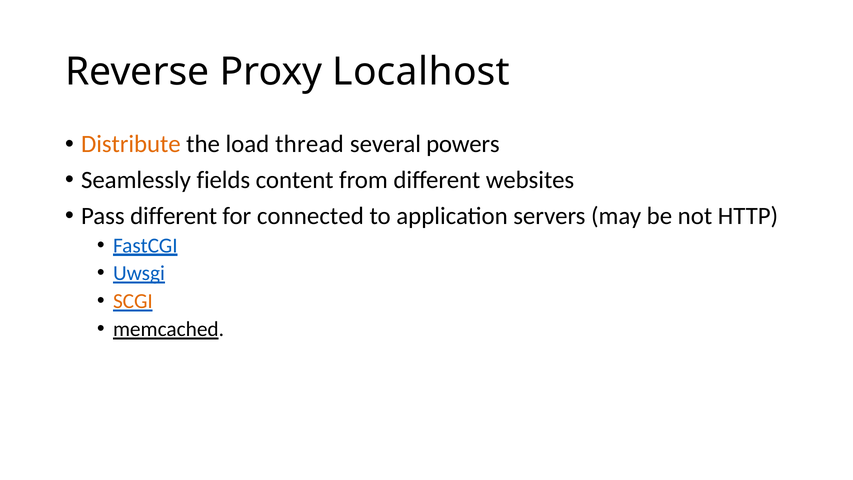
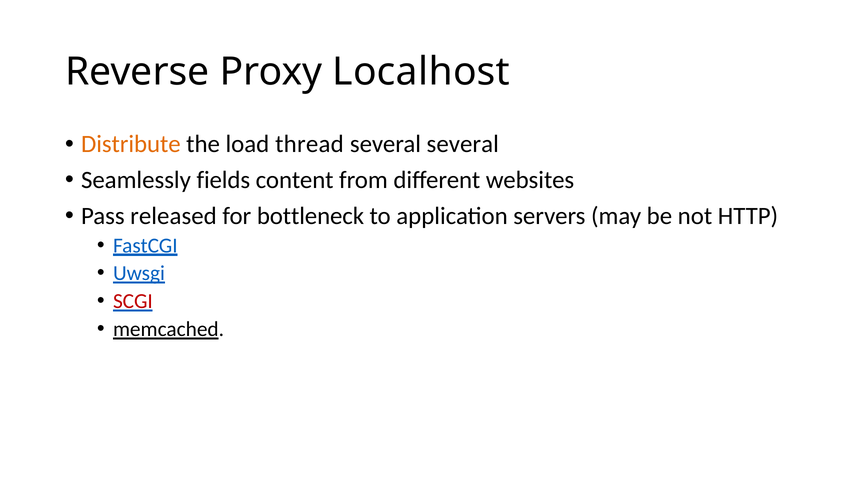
several powers: powers -> several (463, 144)
Pass different: different -> released (174, 216)
connected: connected -> bottleneck (310, 216)
SCGI colour: orange -> red (133, 301)
